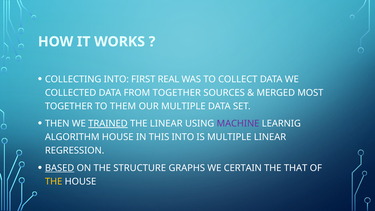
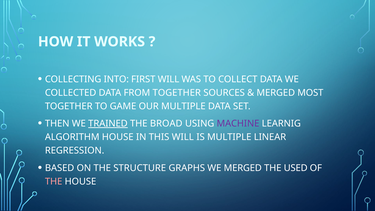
FIRST REAL: REAL -> WILL (169, 79)
THEM: THEM -> GAME (123, 106)
THE LINEAR: LINEAR -> BROAD (166, 124)
THIS INTO: INTO -> WILL (183, 137)
BASED underline: present -> none (60, 168)
WE CERTAIN: CERTAIN -> MERGED (243, 168)
THAT: THAT -> USED (296, 168)
THE colour: yellow -> pink (54, 181)
